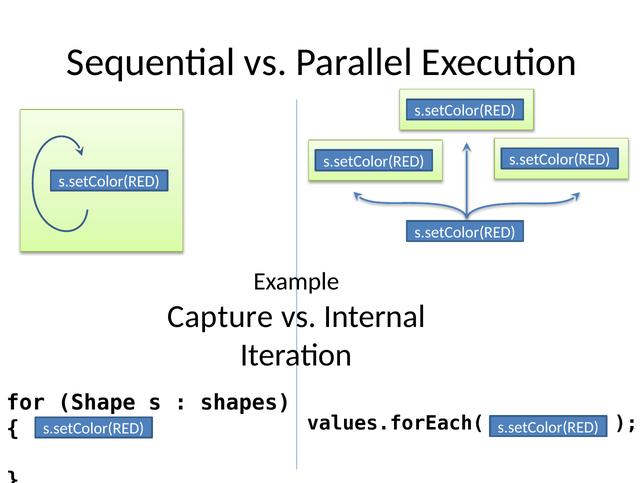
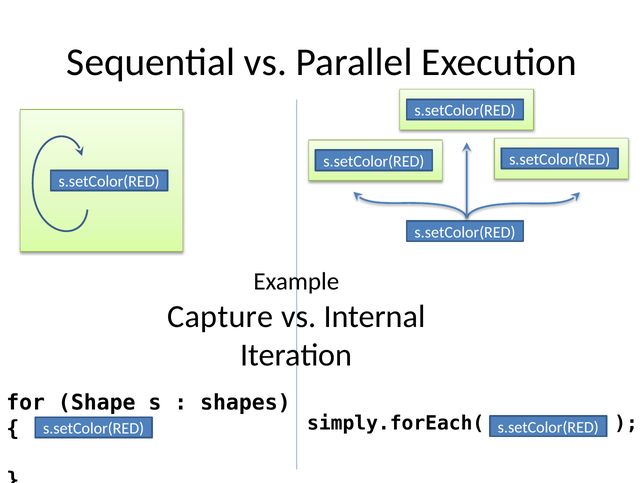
values.forEach(: values.forEach( -> simply.forEach( (396, 423)
